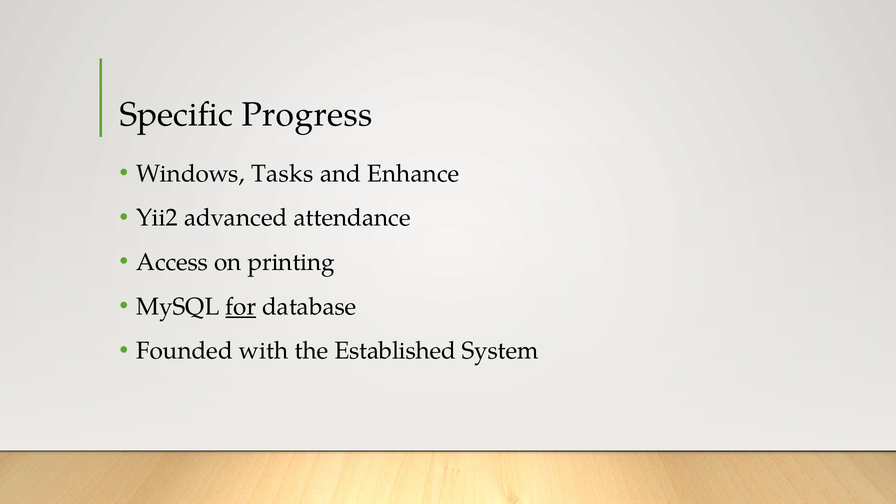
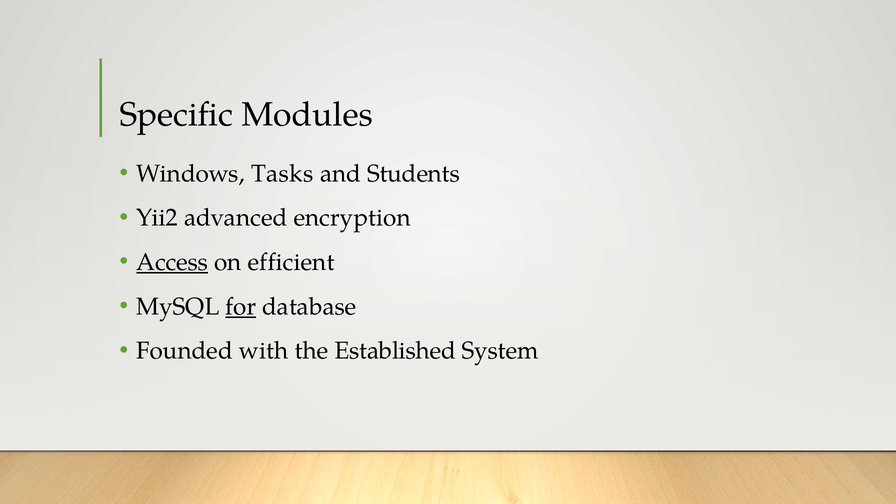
Progress: Progress -> Modules (307, 115)
Enhance: Enhance -> Students (414, 174)
attendance: attendance -> encryption (352, 218)
Access underline: none -> present (172, 262)
printing: printing -> efficient (291, 262)
